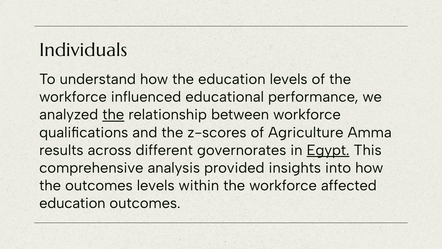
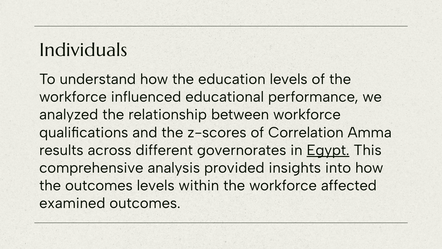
the underline: present -> none (113, 115)
Agriculture: Agriculture -> Correlation (306, 132)
education: education -> examined (72, 203)
